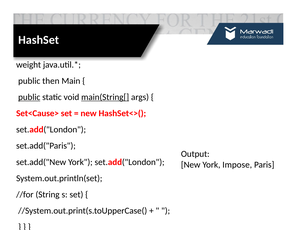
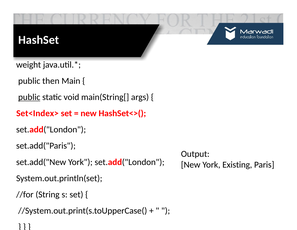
main(String[ underline: present -> none (105, 97)
Set<Cause>: Set<Cause> -> Set<Index> (37, 113)
Impose: Impose -> Existing (237, 164)
